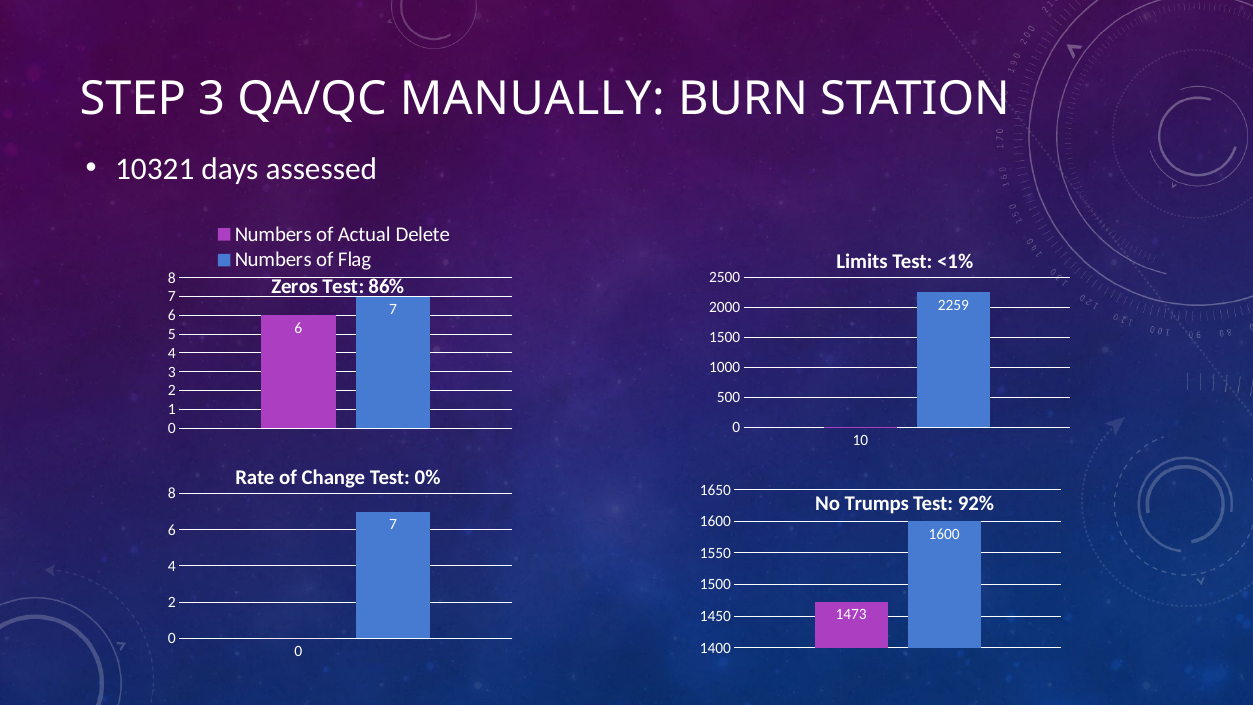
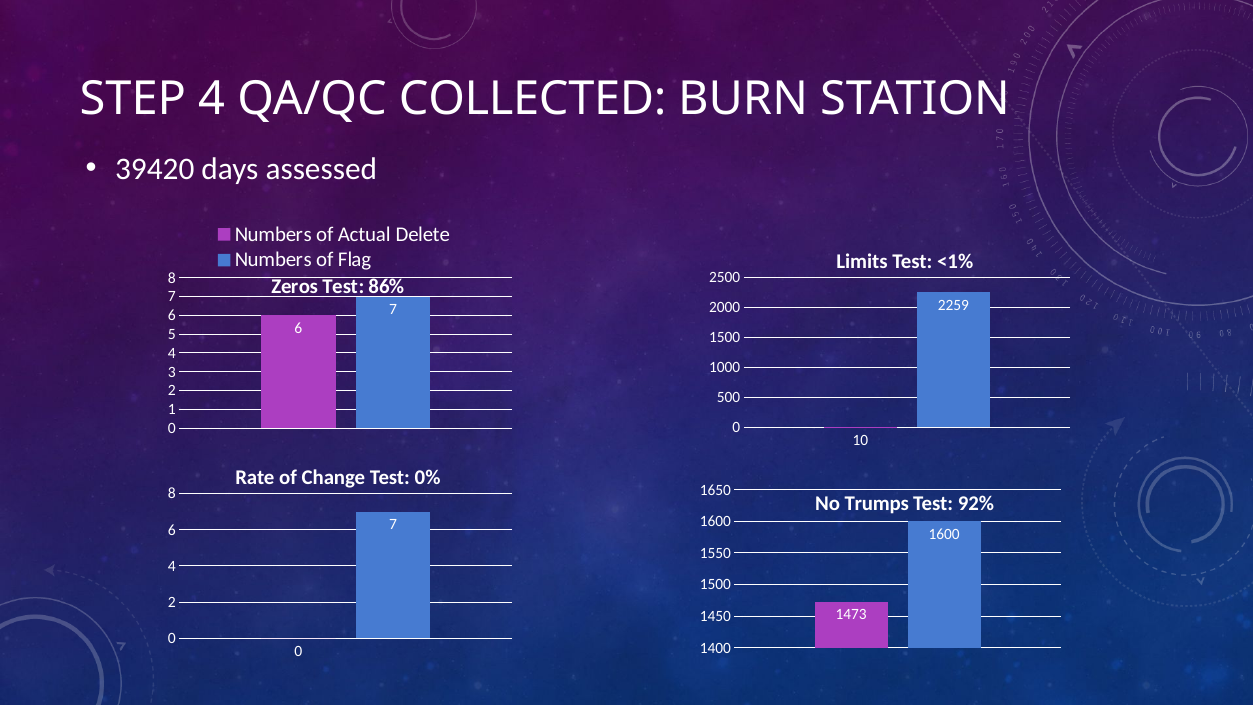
STEP 3: 3 -> 4 (212, 99)
MANUALLY: MANUALLY -> COLLECTED (533, 99)
10321: 10321 -> 39420 (155, 169)
